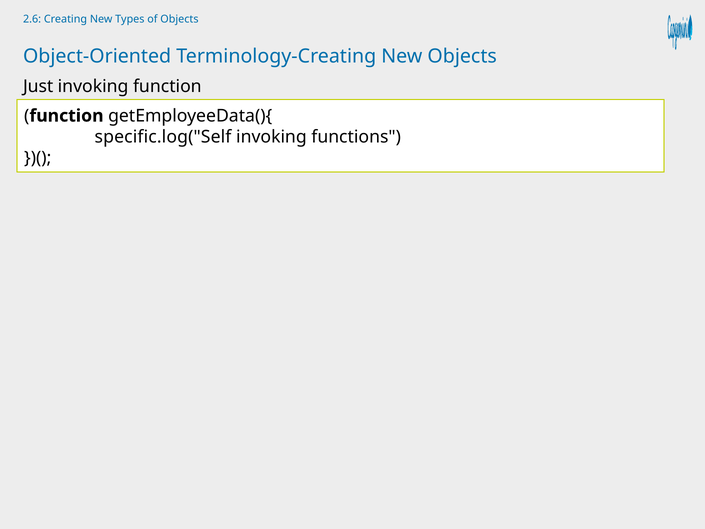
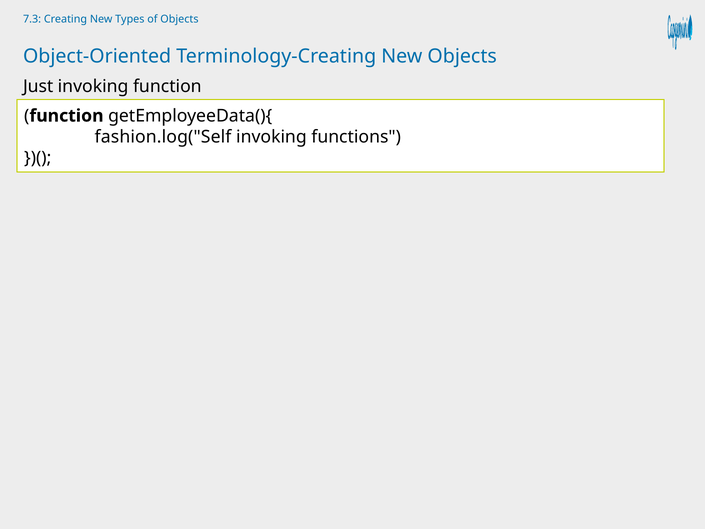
2.6: 2.6 -> 7.3 (32, 19)
specific.log("Self: specific.log("Self -> fashion.log("Self (163, 137)
